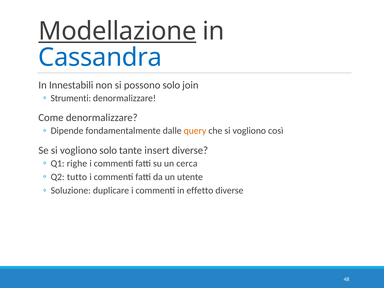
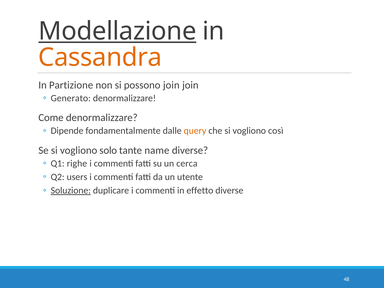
Cassandra colour: blue -> orange (100, 57)
Innestabili: Innestabili -> Partizione (71, 85)
possono solo: solo -> join (171, 85)
Strumenti: Strumenti -> Generato (71, 98)
insert: insert -> name (157, 150)
tutto: tutto -> users (77, 177)
Soluzione underline: none -> present (71, 191)
